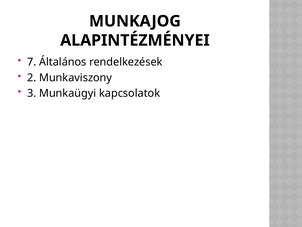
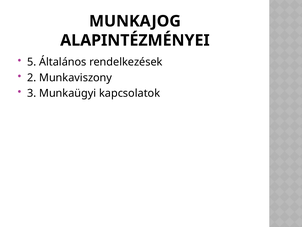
7: 7 -> 5 (32, 62)
